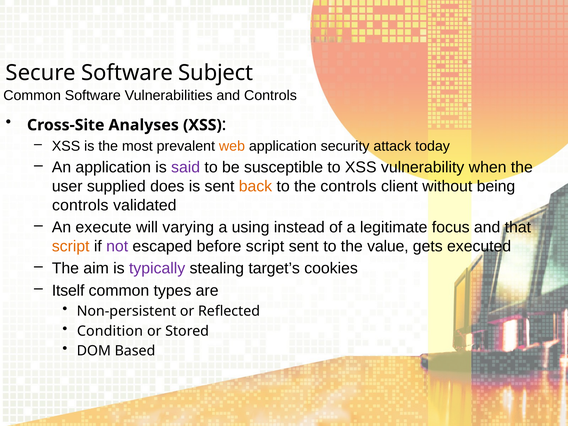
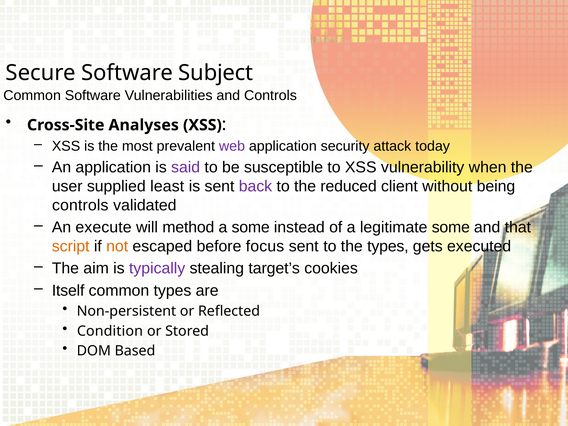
web colour: orange -> purple (232, 146)
does: does -> least (167, 186)
back colour: orange -> purple (255, 186)
the controls: controls -> reduced (349, 186)
varying: varying -> method (188, 227)
a using: using -> some (251, 227)
legitimate focus: focus -> some (451, 227)
not colour: purple -> orange (117, 246)
before script: script -> focus (265, 246)
the value: value -> types (388, 246)
